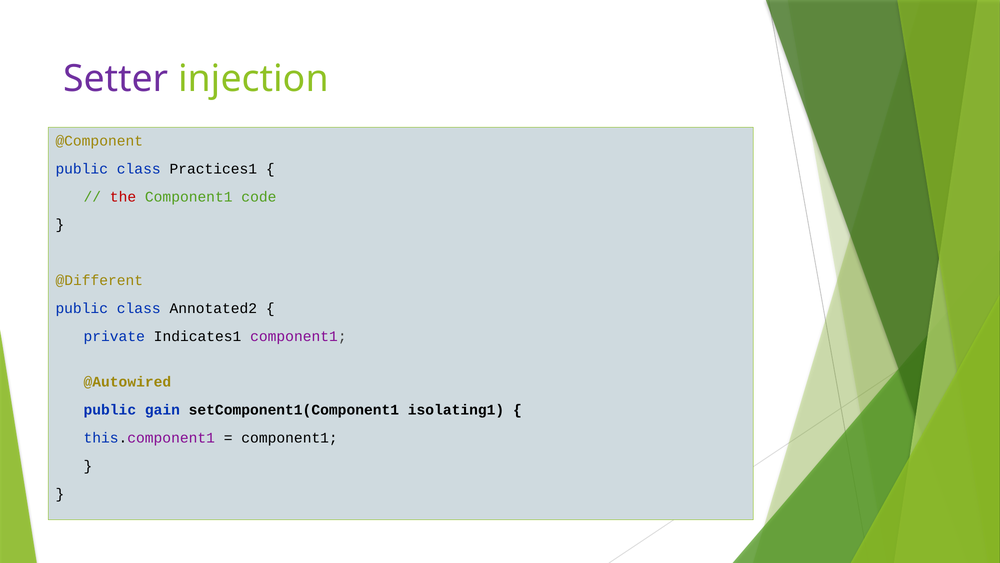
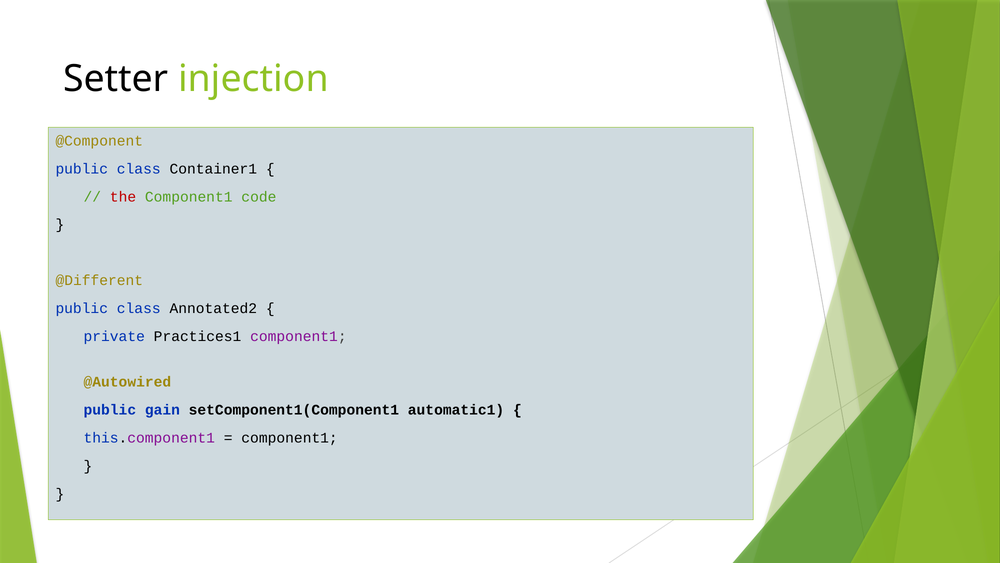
Setter colour: purple -> black (116, 79)
Practices1: Practices1 -> Container1 (213, 169)
Indicates1: Indicates1 -> Practices1 (198, 336)
isolating1: isolating1 -> automatic1 (456, 410)
